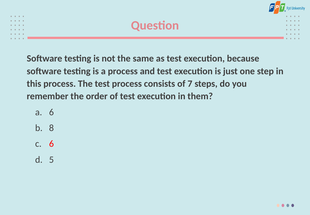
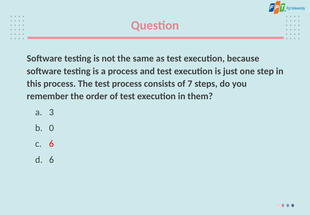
a 6: 6 -> 3 (51, 112)
8: 8 -> 0 (51, 128)
5: 5 -> 6 (51, 159)
